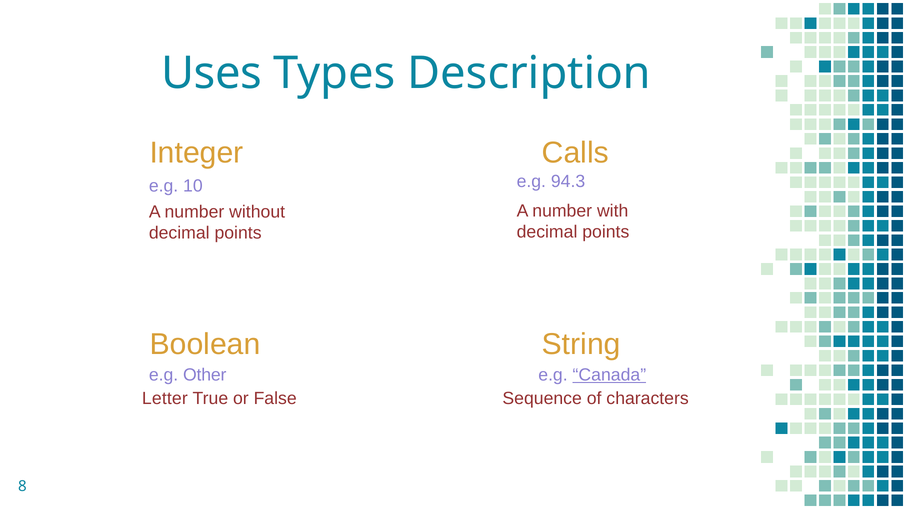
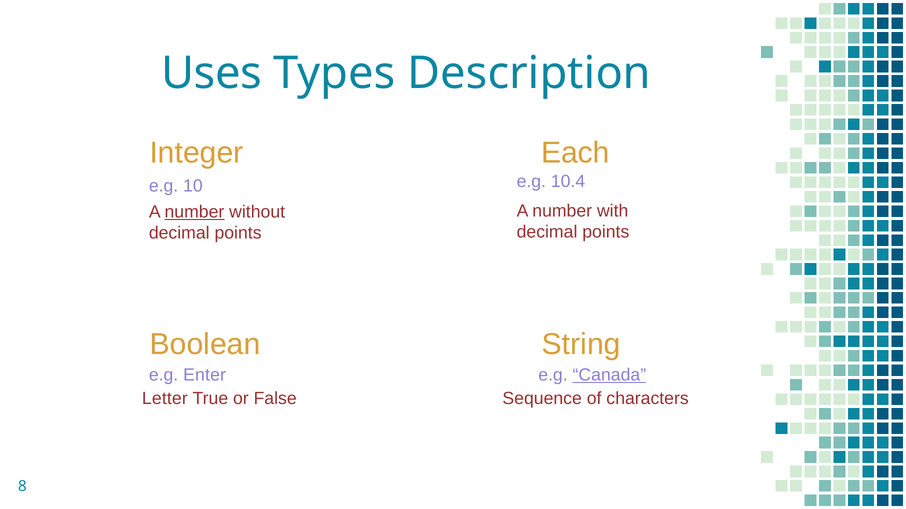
Calls: Calls -> Each (575, 153)
94.3: 94.3 -> 10.4 (568, 182)
number underline: none -> present (194, 212)
Other: Other -> Enter (205, 375)
